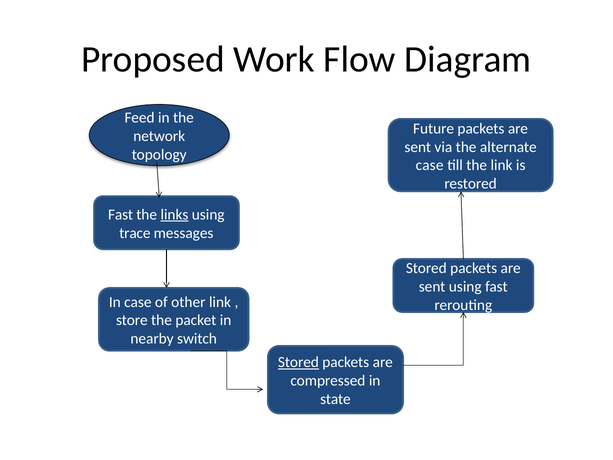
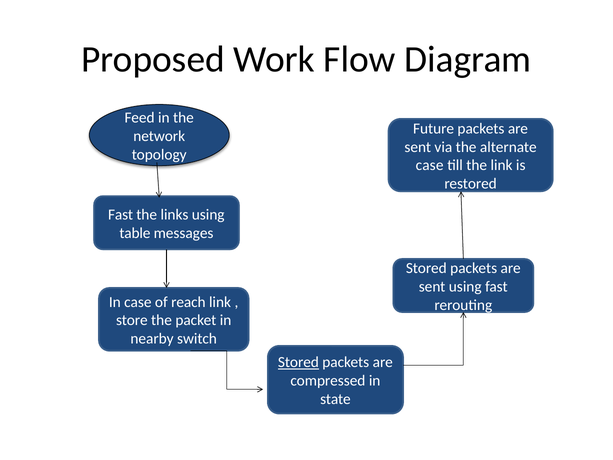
links underline: present -> none (174, 214)
trace: trace -> table (135, 233)
other: other -> reach (188, 302)
